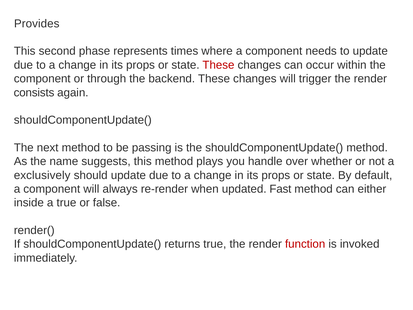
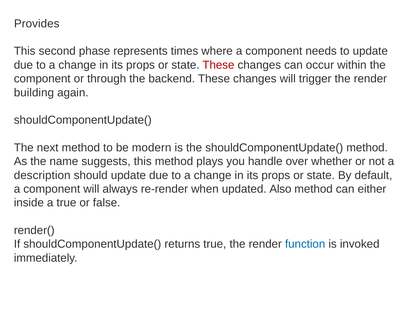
consists: consists -> building (34, 92)
passing: passing -> modern (152, 148)
exclusively: exclusively -> description (42, 175)
Fast: Fast -> Also (280, 189)
function colour: red -> blue (305, 244)
